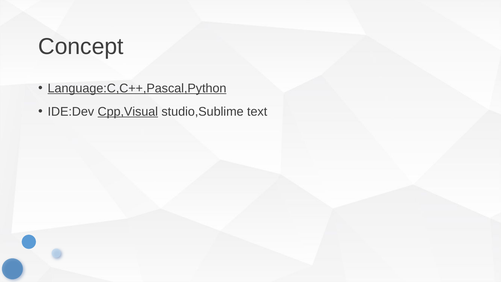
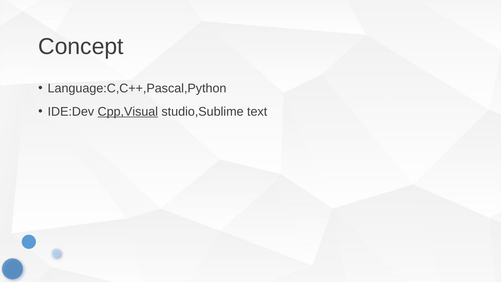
Language:C,C++,Pascal,Python underline: present -> none (137, 88)
